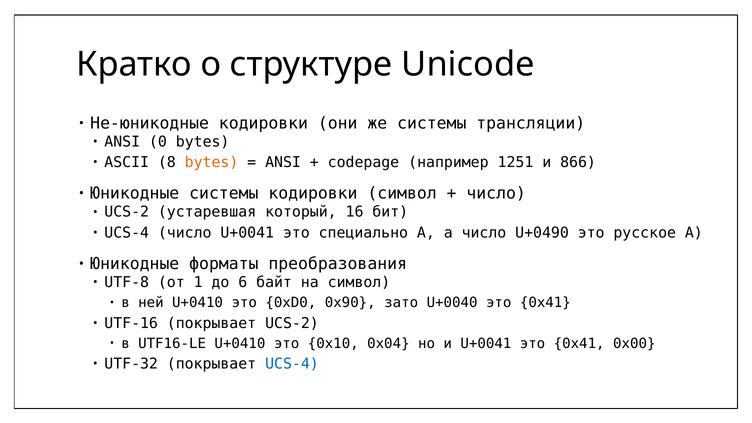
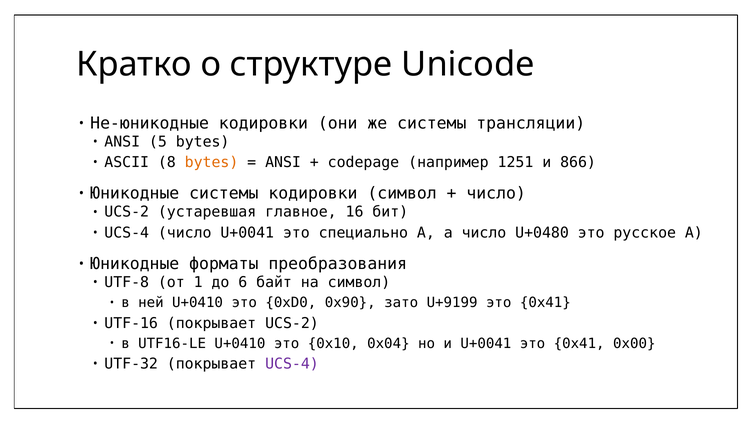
0: 0 -> 5 (158, 142)
который: который -> главное (301, 212)
U+0490: U+0490 -> U+0480 (542, 233)
U+0040: U+0040 -> U+9199 (452, 303)
UCS-4 colour: blue -> purple (292, 364)
